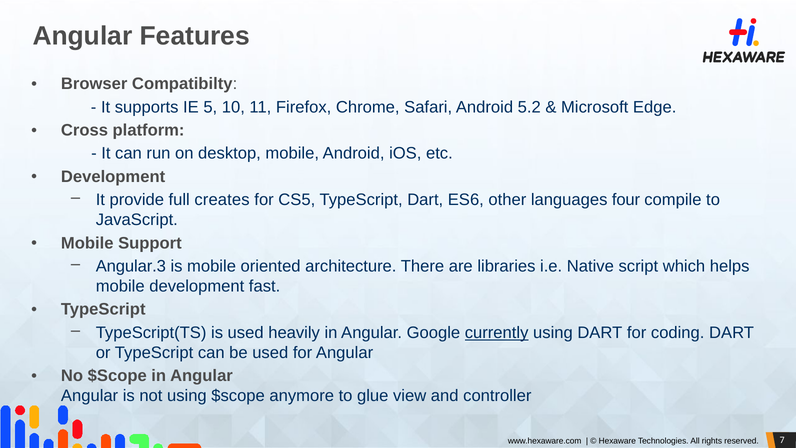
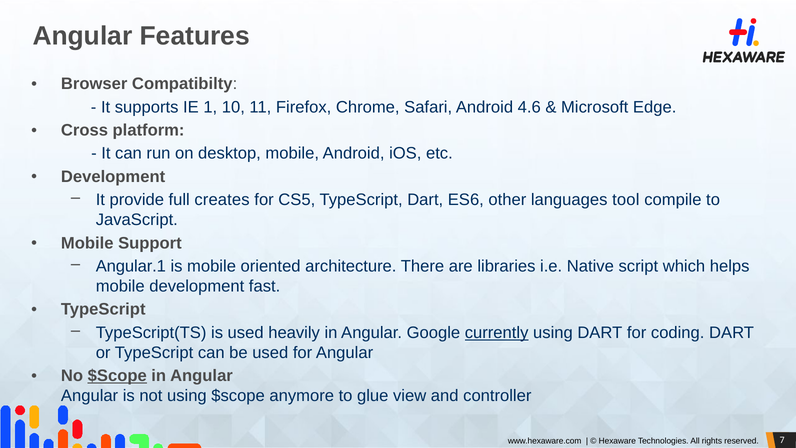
5: 5 -> 1 (210, 107)
5.2: 5.2 -> 4.6 (529, 107)
four: four -> tool (626, 200)
Angular.3: Angular.3 -> Angular.1 (131, 266)
$Scope underline: none -> present (117, 376)
